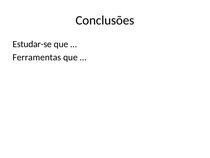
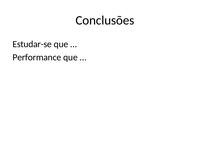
Ferramentas: Ferramentas -> Performance (37, 57)
